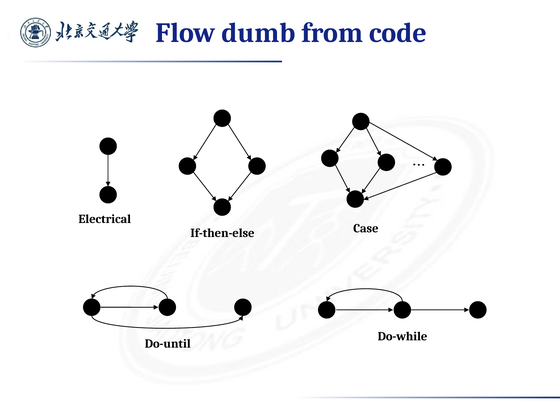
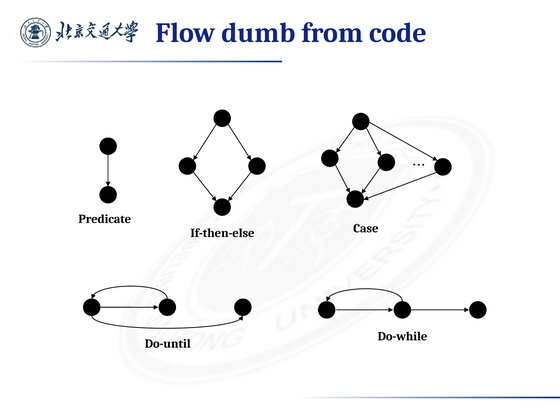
Electrical: Electrical -> Predicate (105, 219)
